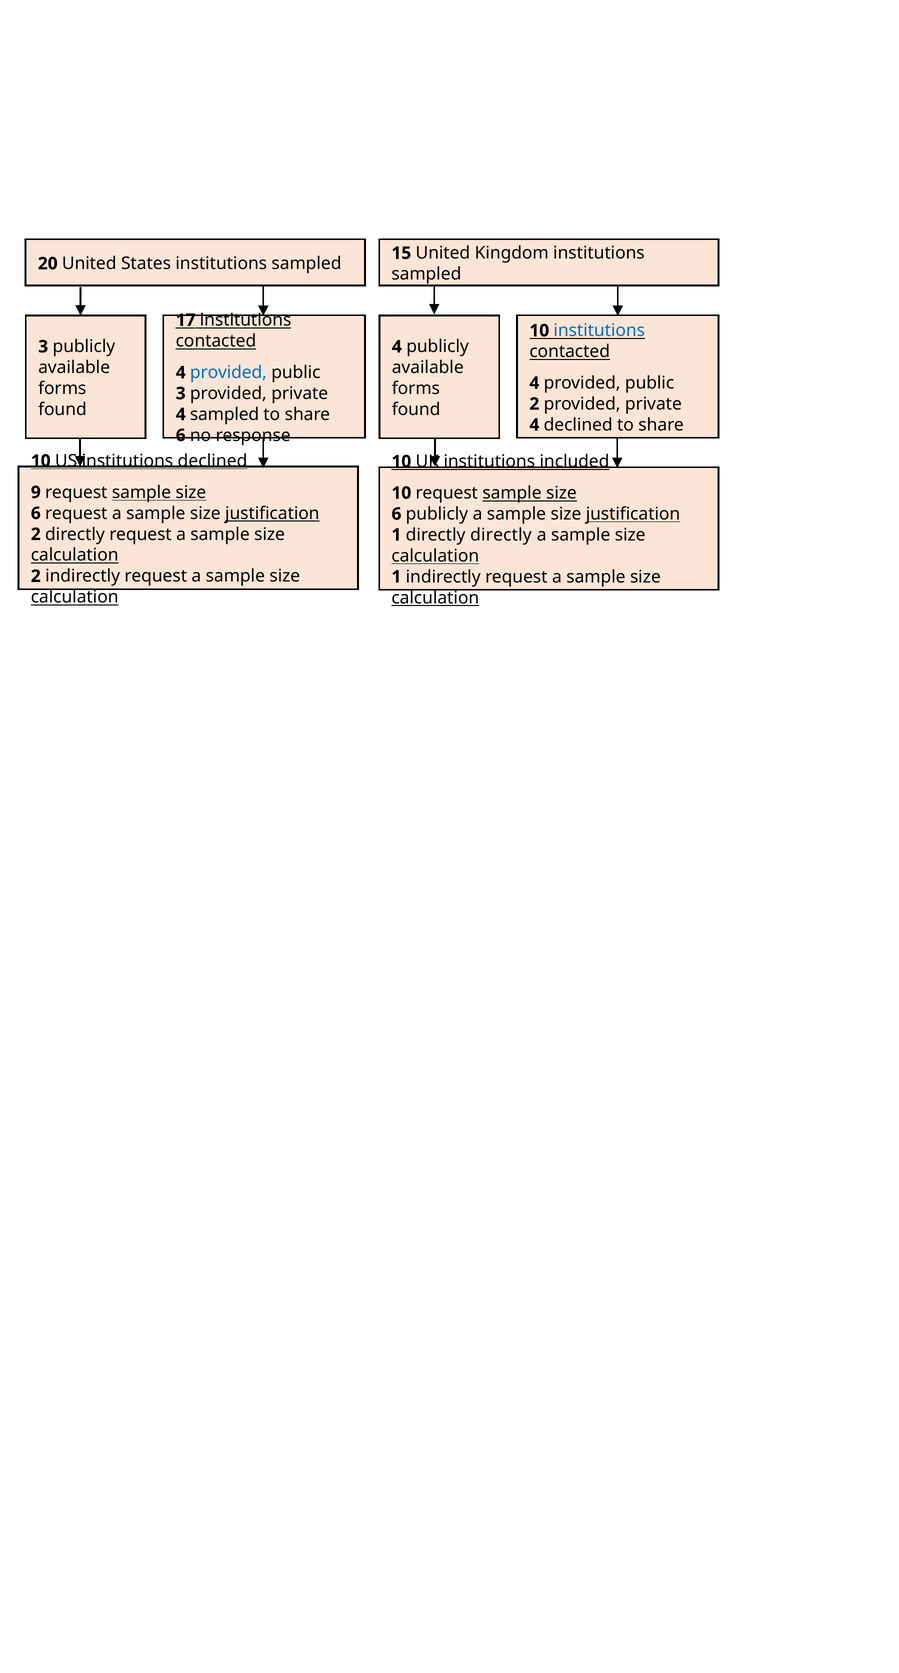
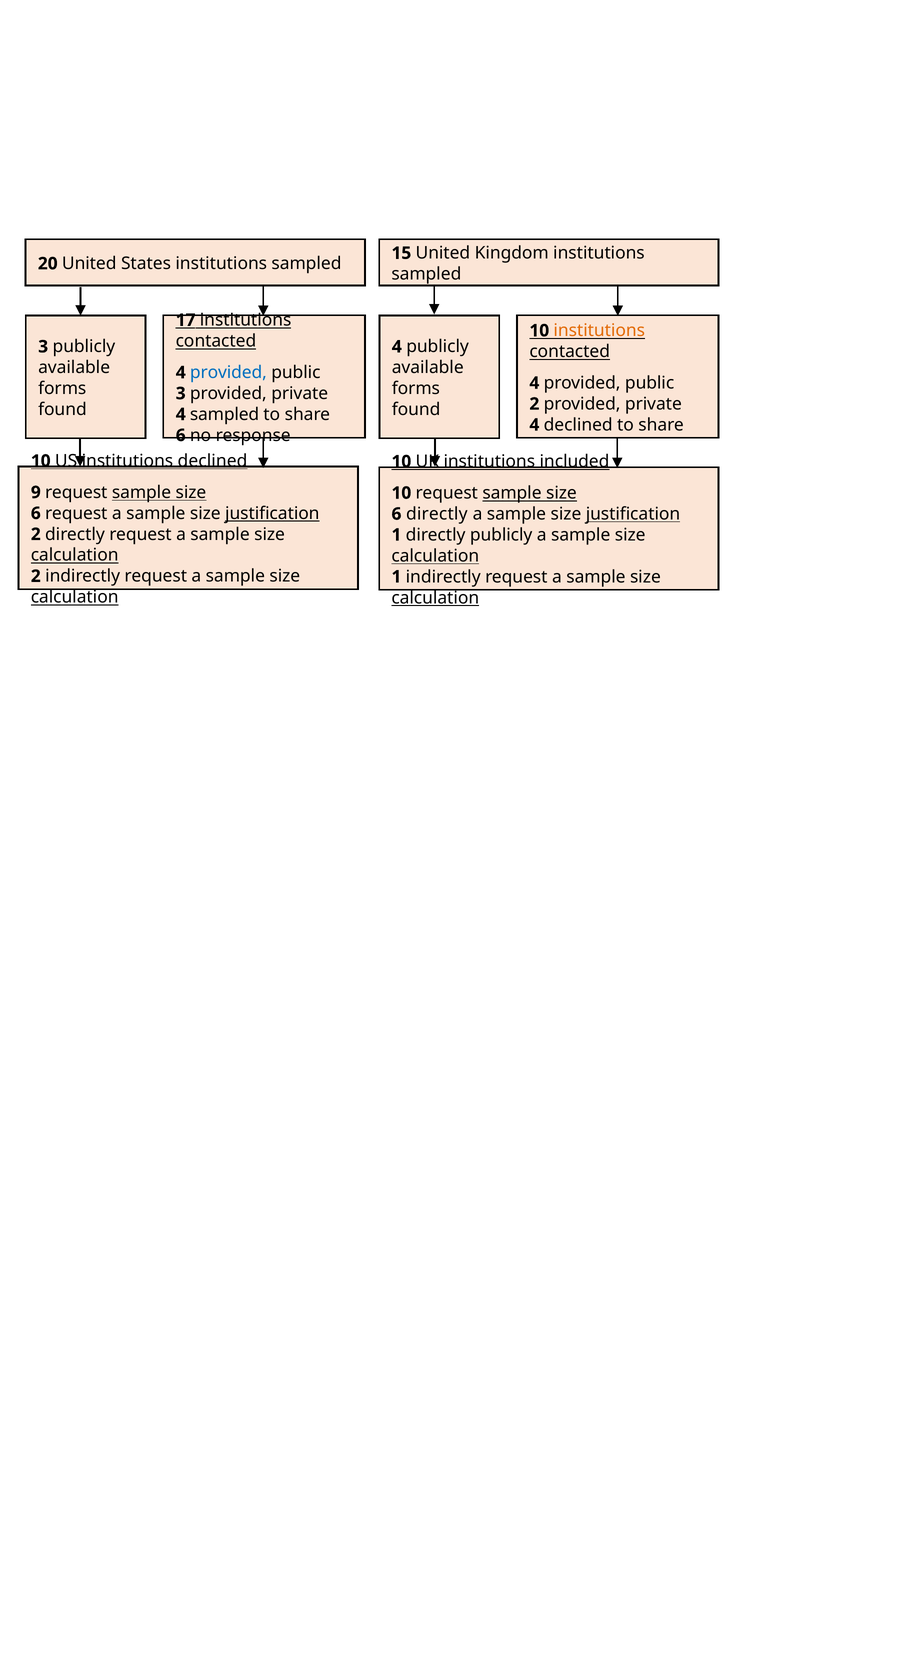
institutions colour: blue -> orange (599, 331)
6 publicly: publicly -> directly (437, 514)
directly directly: directly -> publicly (501, 535)
